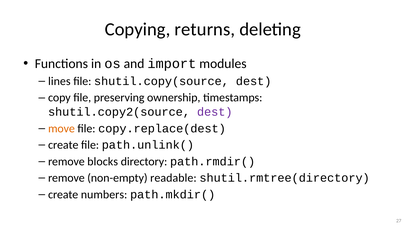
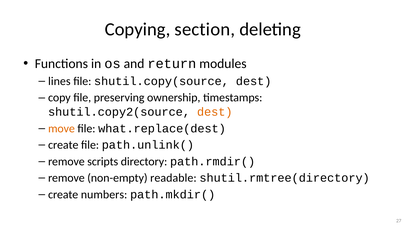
returns: returns -> section (205, 29)
import: import -> return (172, 64)
dest colour: purple -> orange (215, 112)
copy.replace(dest: copy.replace(dest -> what.replace(dest (162, 129)
blocks: blocks -> scripts (103, 162)
